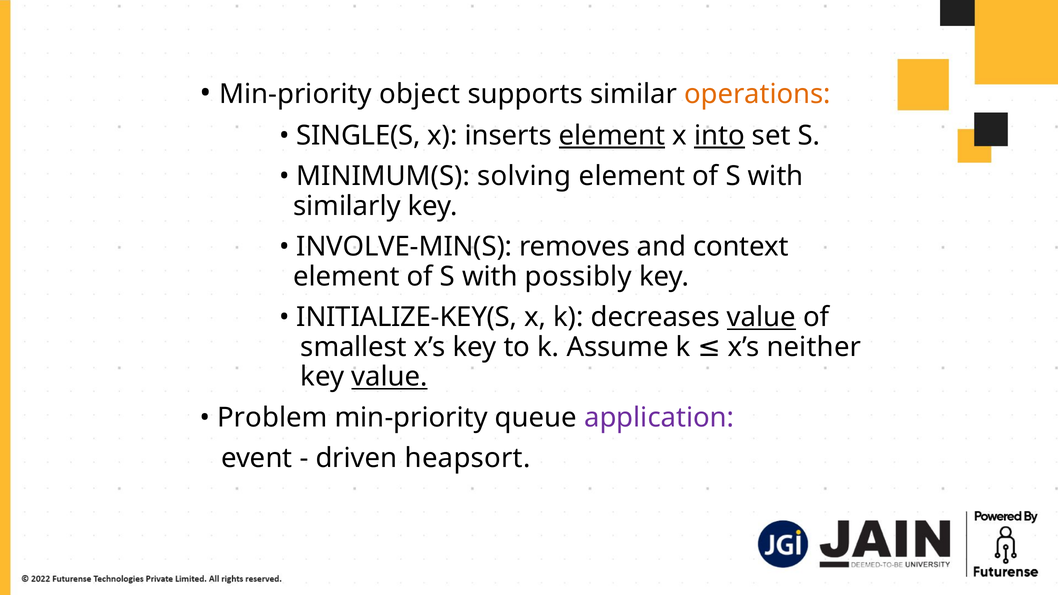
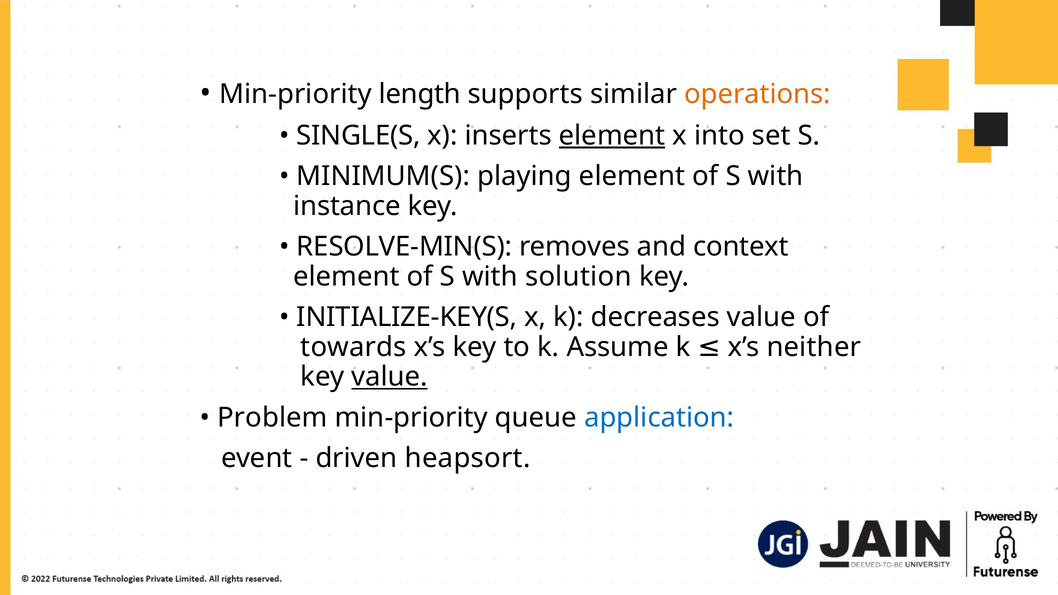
object: object -> length (420, 94)
into underline: present -> none (719, 136)
solving: solving -> playing (524, 176)
similarly: similarly -> instance (347, 206)
INVOLVE-MIN(S: INVOLVE-MIN(S -> RESOLVE-MIN(S (404, 247)
possibly: possibly -> solution (578, 277)
value underline: present -> none (761, 317)
smallest: smallest -> towards (354, 347)
application colour: purple -> blue (659, 418)
